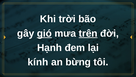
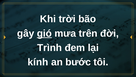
trên underline: present -> none (88, 33)
Hạnh: Hạnh -> Trình (50, 47)
bừng: bừng -> bước (78, 62)
